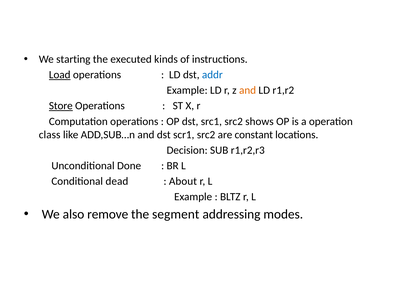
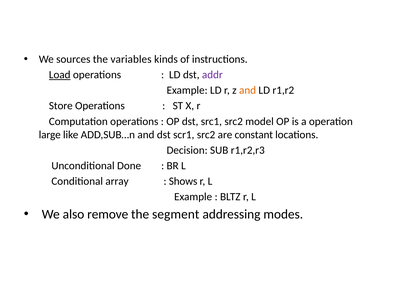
starting: starting -> sources (73, 59)
executed: executed -> variables (131, 59)
addr colour: blue -> purple (212, 75)
Store underline: present -> none (61, 106)
shows: shows -> model (260, 121)
class: class -> large (50, 134)
dead: dead -> array (117, 181)
About: About -> Shows (183, 181)
